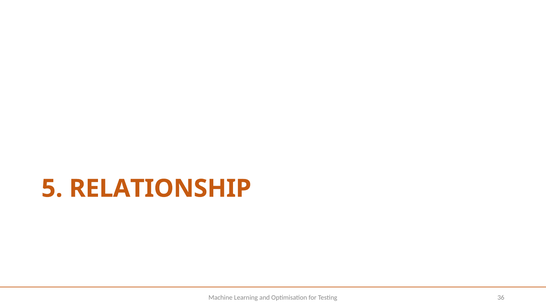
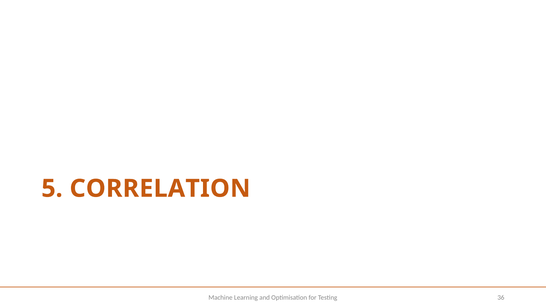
RELATIONSHIP: RELATIONSHIP -> CORRELATION (160, 189)
